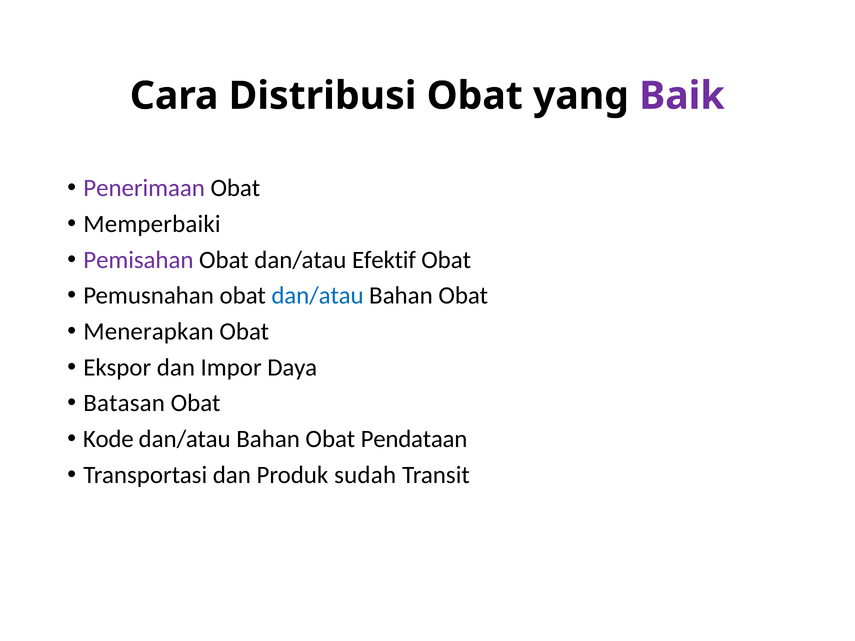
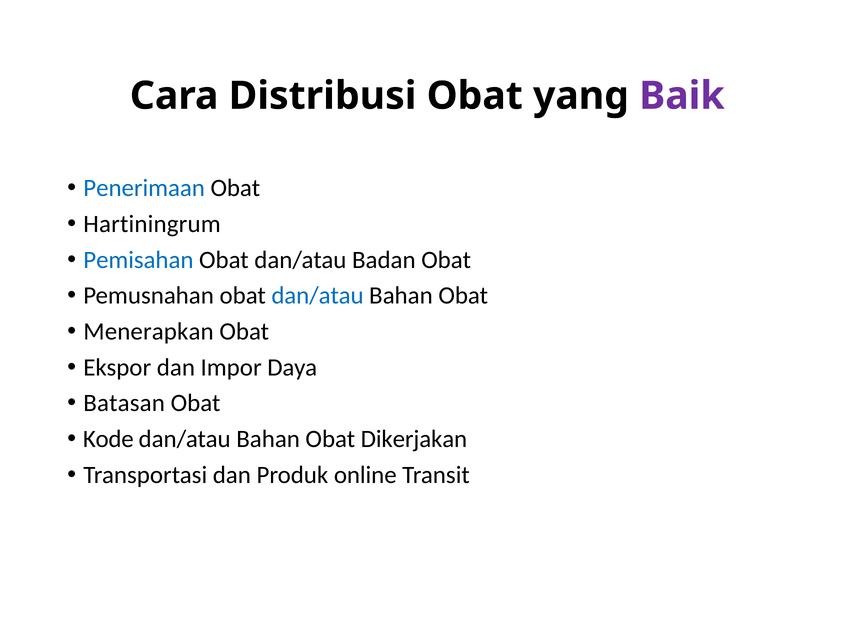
Penerimaan colour: purple -> blue (144, 188)
Memperbaiki: Memperbaiki -> Hartiningrum (152, 224)
Pemisahan colour: purple -> blue (138, 260)
Efektif: Efektif -> Badan (384, 260)
Pendataan: Pendataan -> Dikerjakan (414, 439)
sudah: sudah -> online (365, 475)
